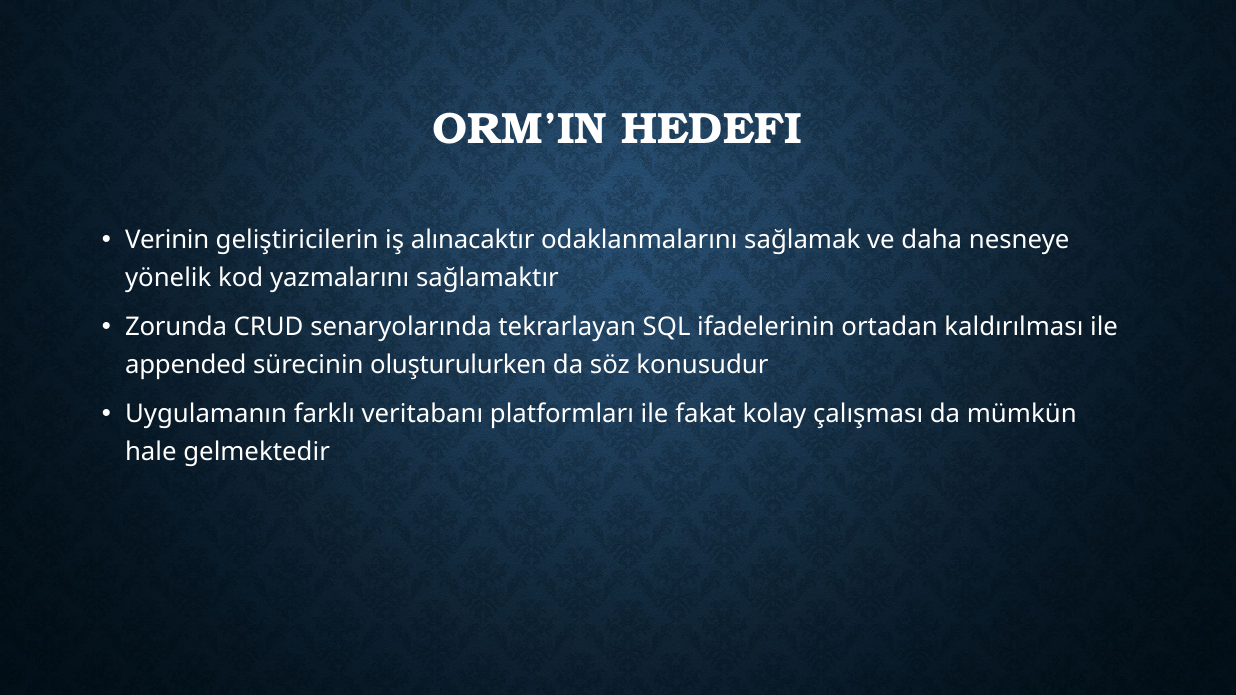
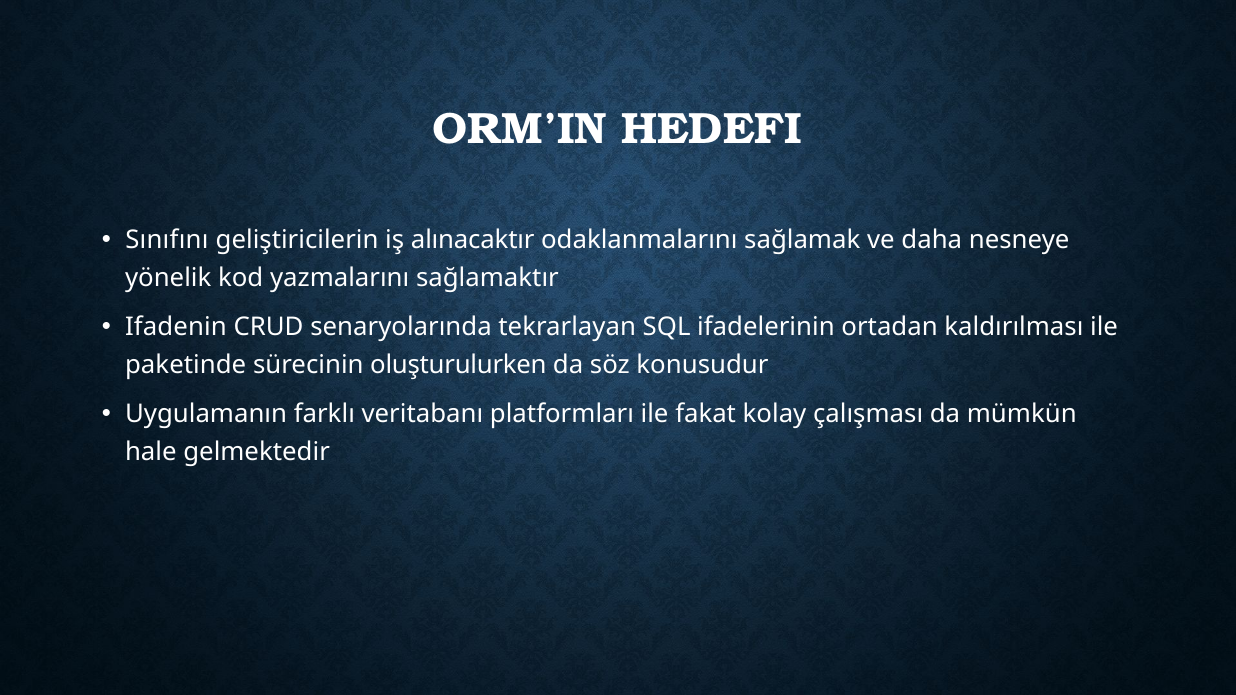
Verinin: Verinin -> Sınıfını (167, 241)
Zorunda: Zorunda -> Ifadenin (176, 328)
appended: appended -> paketinde (186, 365)
